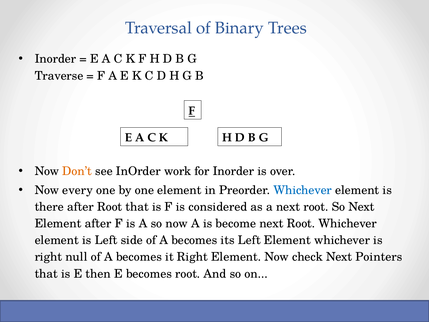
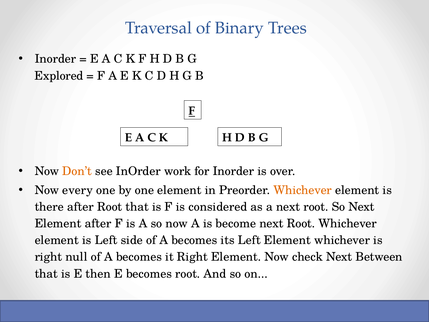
Traverse: Traverse -> Explored (59, 76)
Whichever colour: blue -> orange (303, 190)
Pointers: Pointers -> Between (379, 257)
